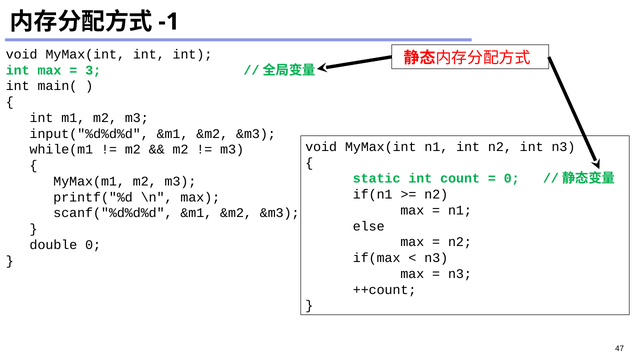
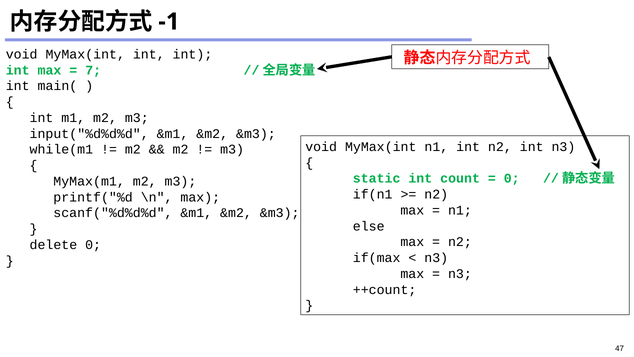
3: 3 -> 7 (93, 70)
double: double -> delete (53, 245)
